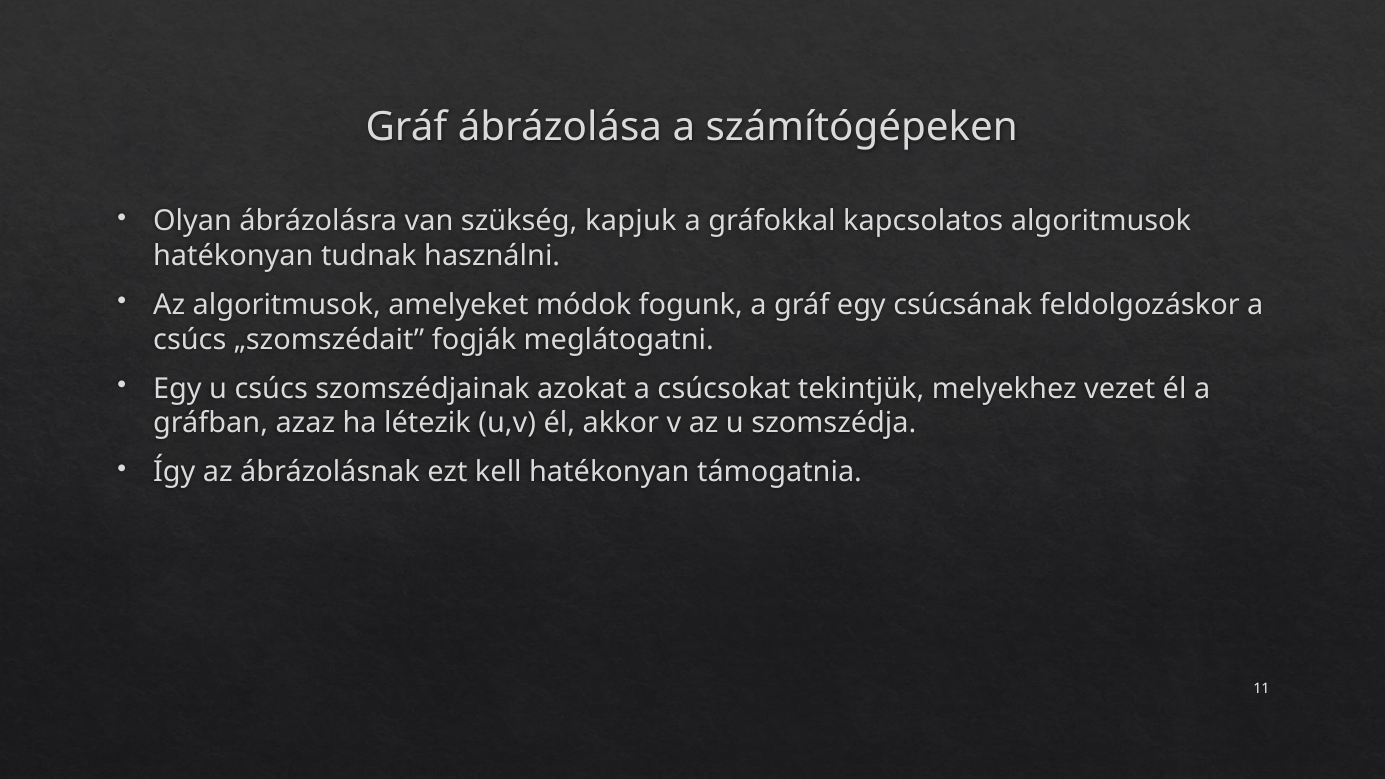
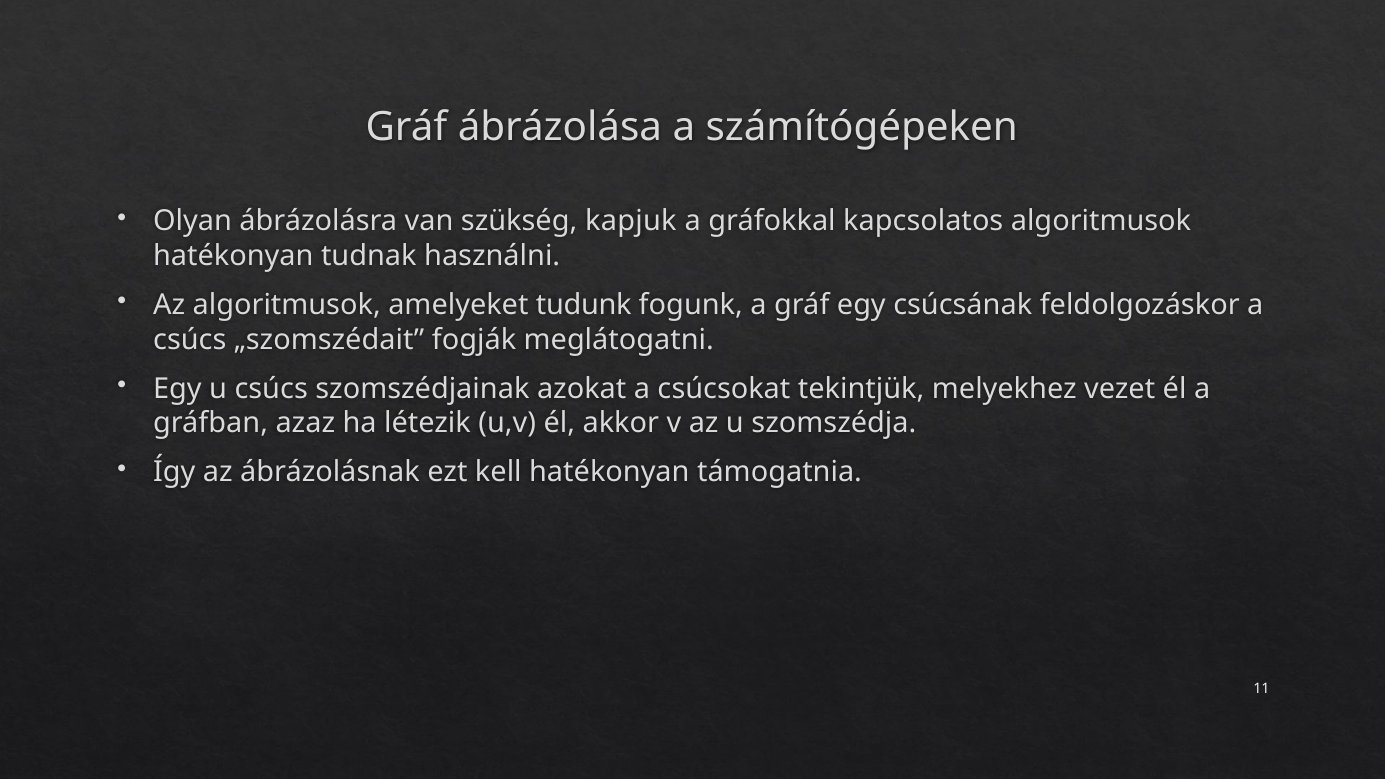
módok: módok -> tudunk (584, 305)
